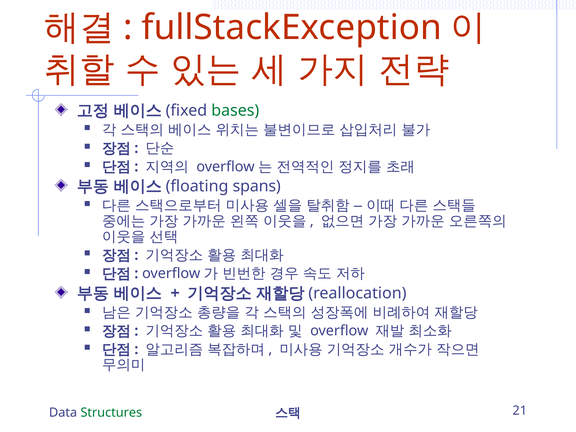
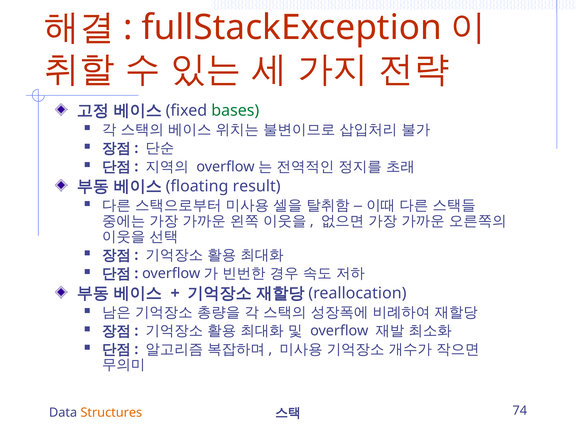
spans: spans -> result (257, 186)
Structures colour: green -> orange (111, 413)
21: 21 -> 74 (520, 411)
